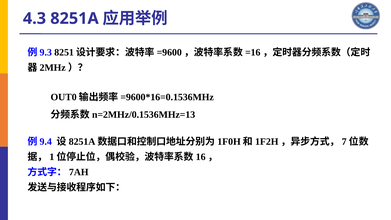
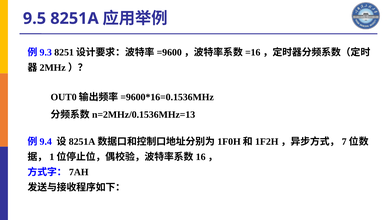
4.3: 4.3 -> 9.5 (34, 18)
